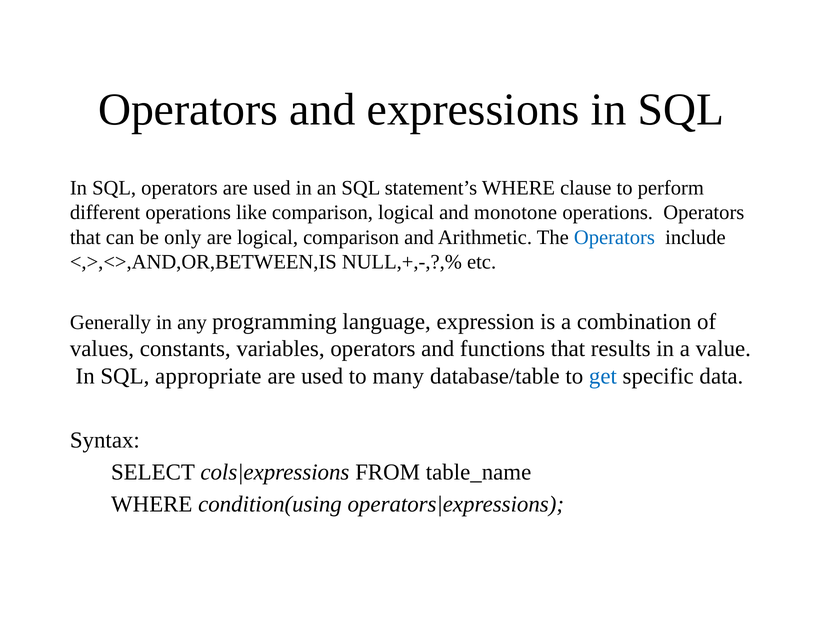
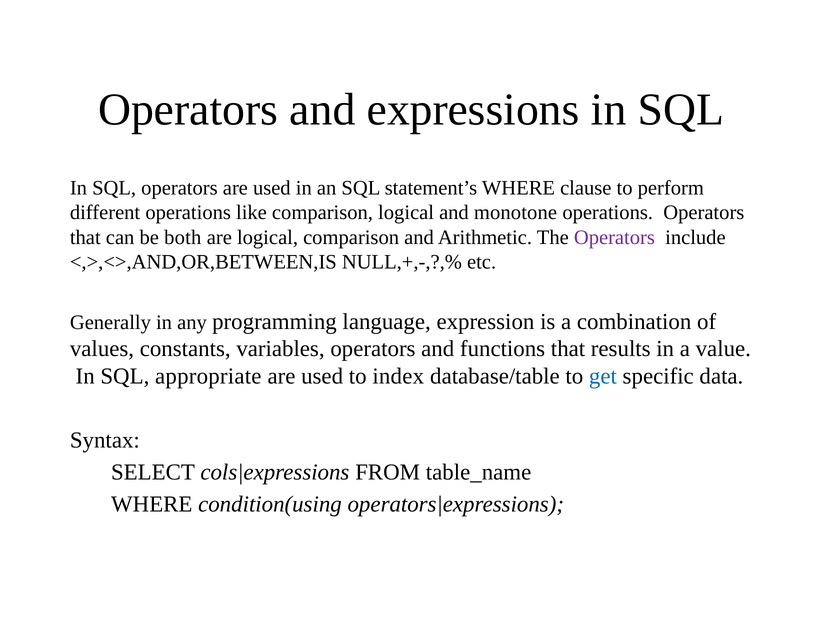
only: only -> both (183, 237)
Operators colour: blue -> purple (614, 237)
many: many -> index (398, 377)
